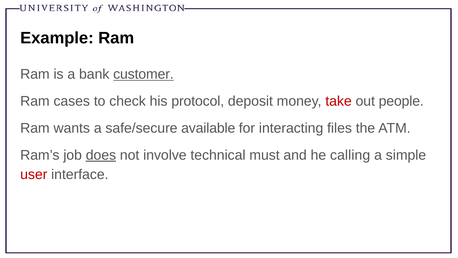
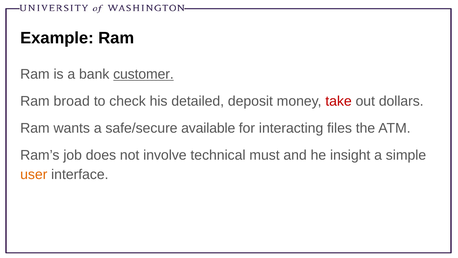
cases: cases -> broad (72, 101)
protocol: protocol -> detailed (198, 101)
people: people -> dollars (401, 101)
does underline: present -> none (101, 155)
calling: calling -> insight (350, 155)
user colour: red -> orange (34, 174)
